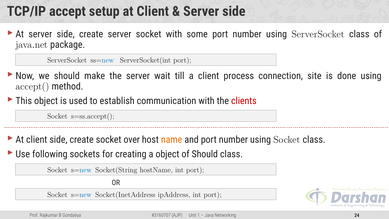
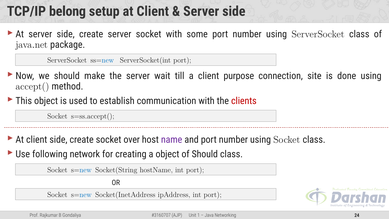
accept: accept -> belong (67, 11)
process: process -> purpose (239, 76)
name colour: orange -> purple (172, 139)
sockets: sockets -> network (85, 154)
